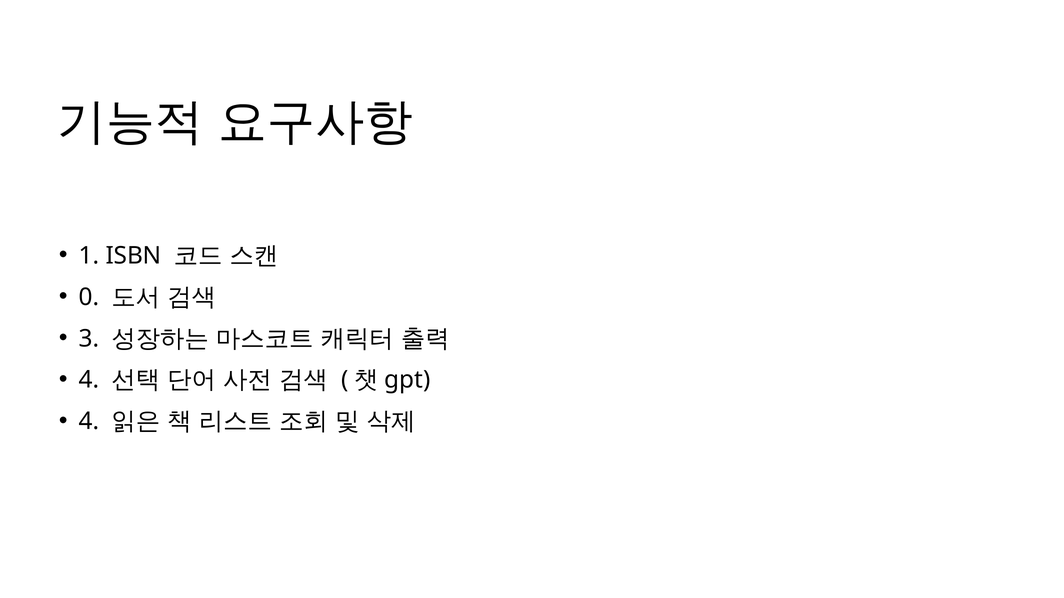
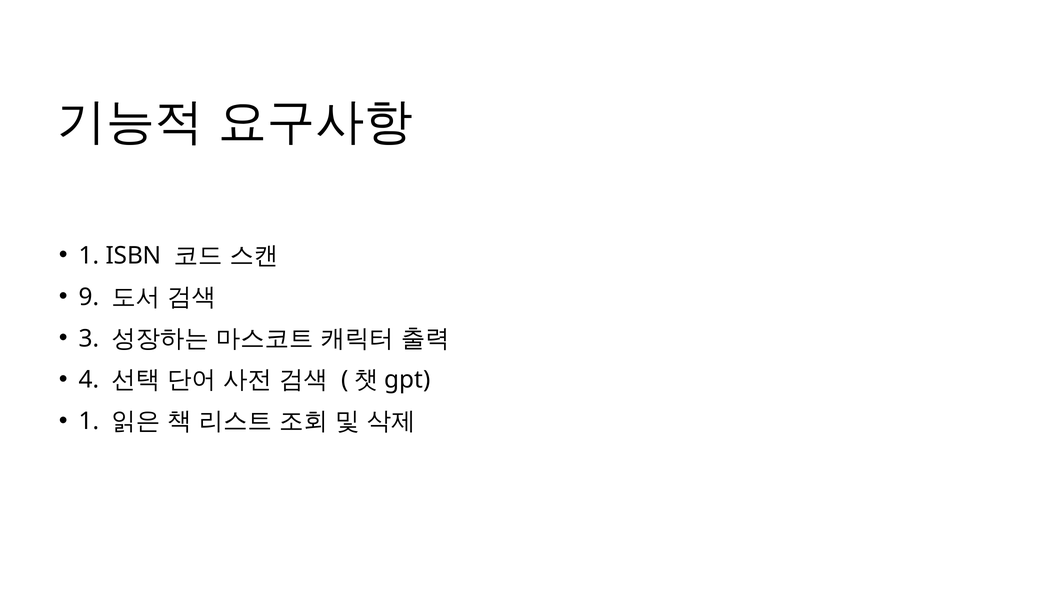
0: 0 -> 9 (89, 297)
4: 4 -> 1 (89, 422)
